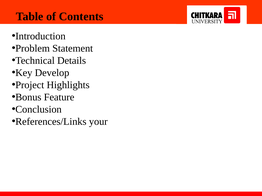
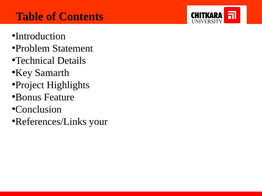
Develop: Develop -> Samarth (52, 73)
